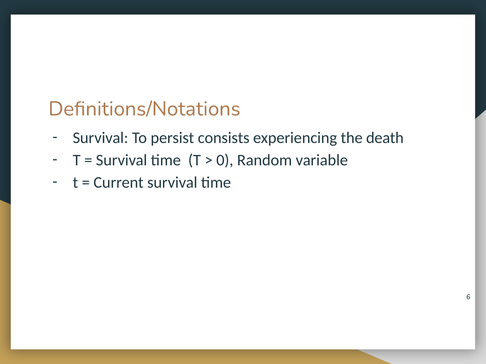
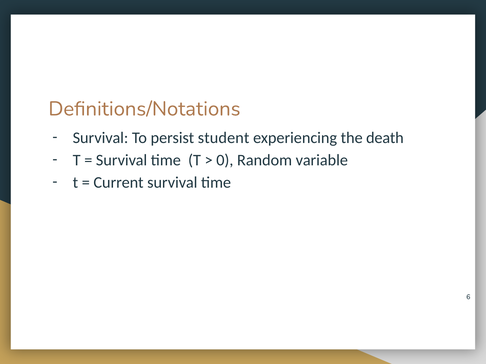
consists: consists -> student (224, 138)
